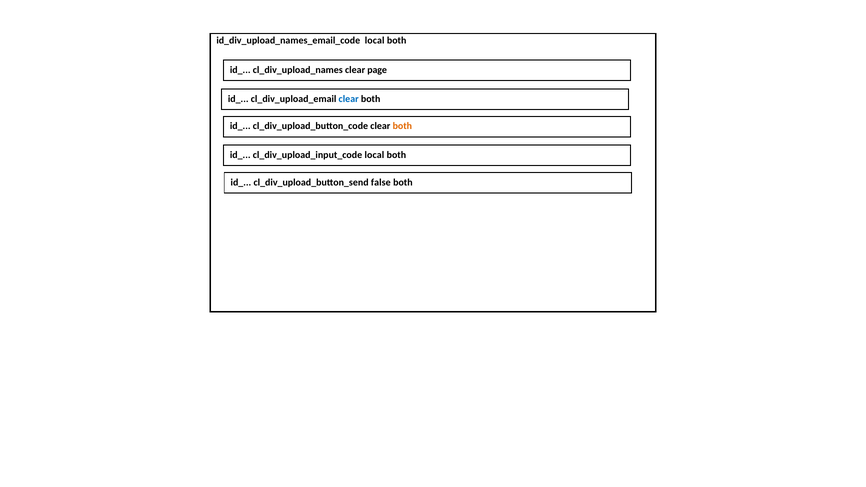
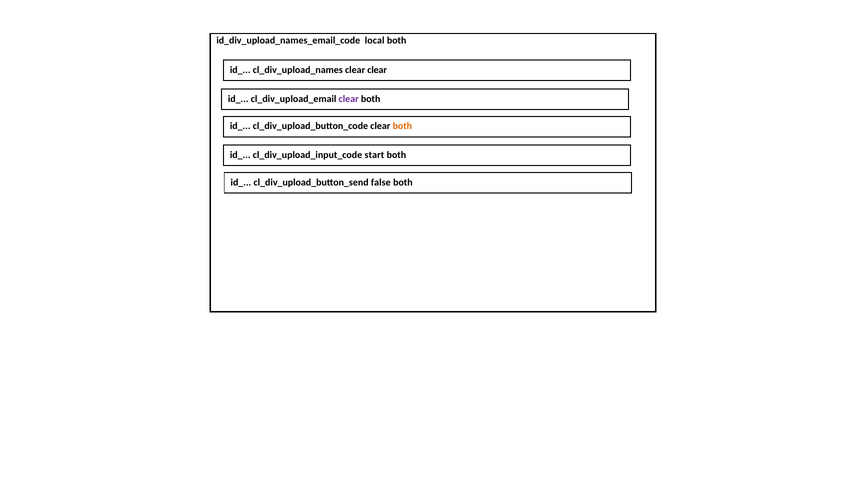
clear page: page -> clear (377, 70)
clear colour: blue -> purple (349, 99)
cl_div_upload_input_code local: local -> start (374, 155)
